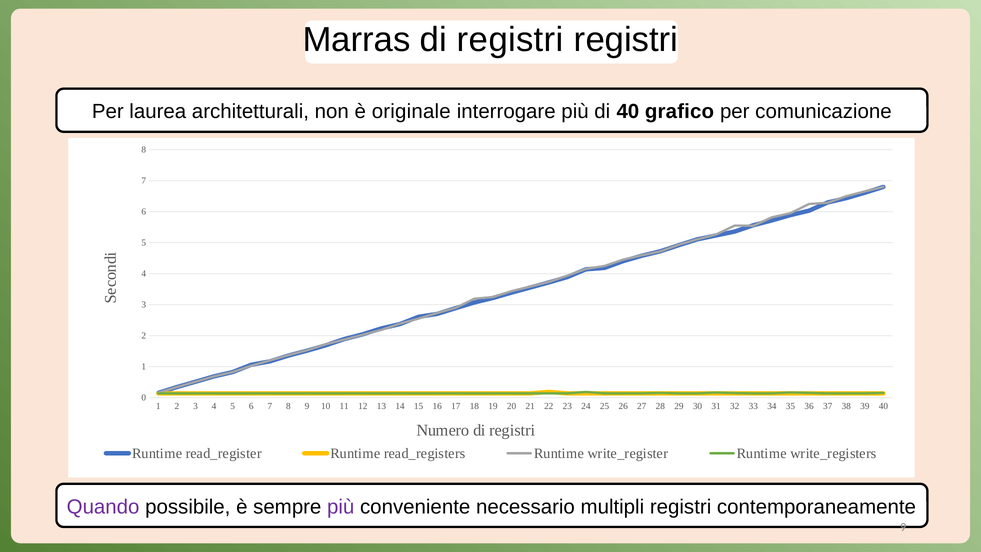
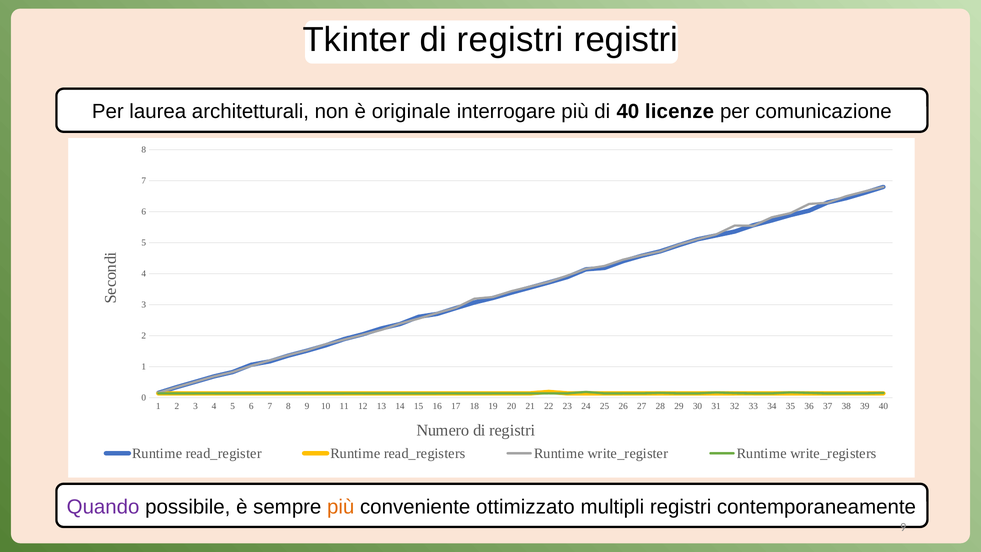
Marras: Marras -> Tkinter (356, 40)
grafico: grafico -> licenze (680, 112)
più colour: purple -> orange (341, 507)
necessario: necessario -> ottimizzato (525, 507)
